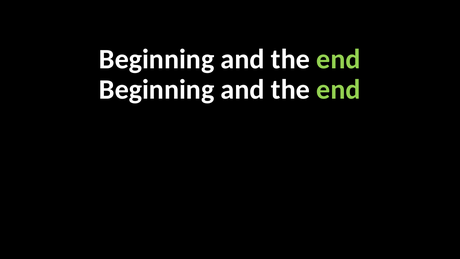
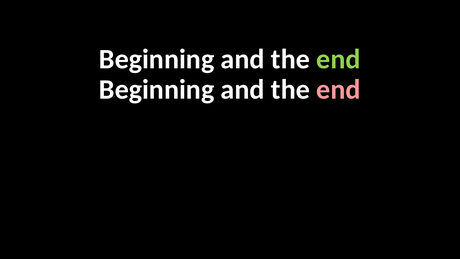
end colour: light green -> pink (338, 90)
